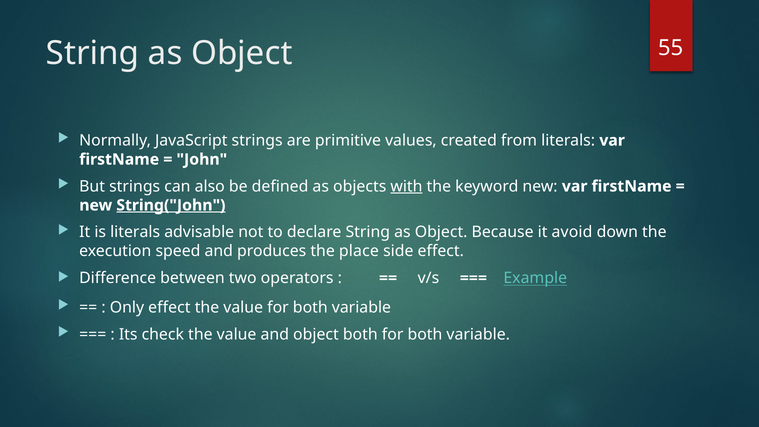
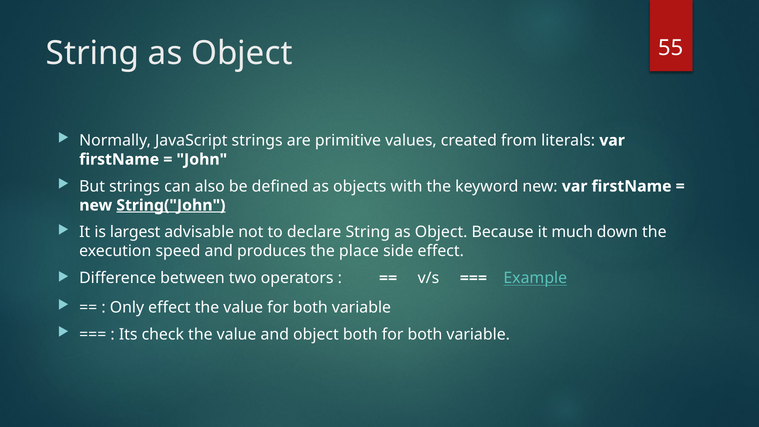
with underline: present -> none (406, 186)
is literals: literals -> largest (135, 232)
avoid: avoid -> much (572, 232)
